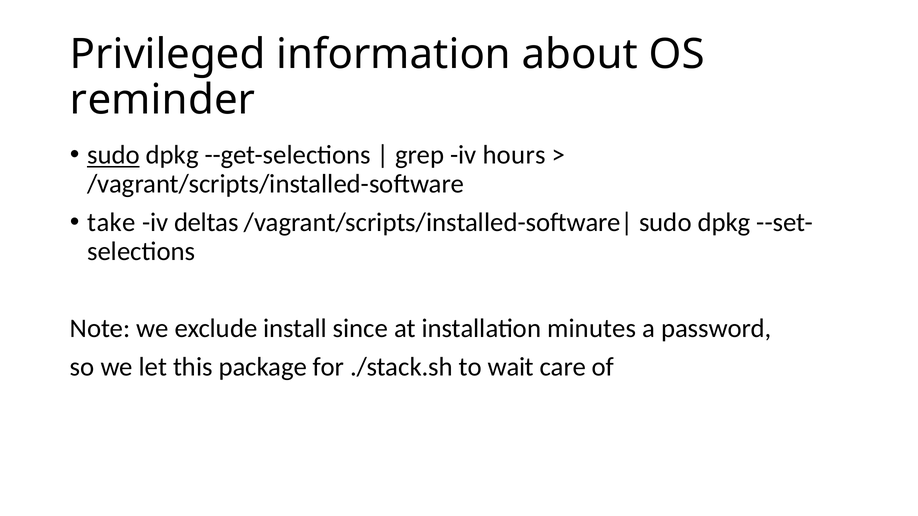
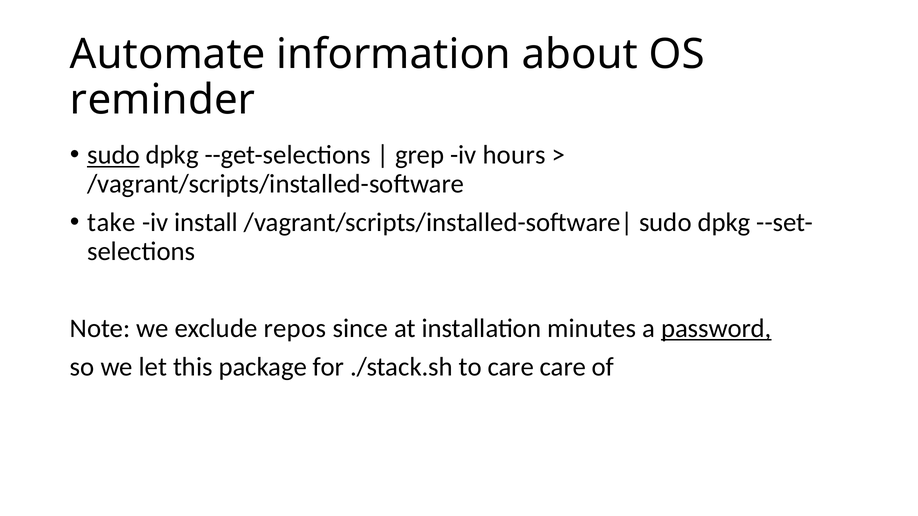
Privileged: Privileged -> Automate (168, 54)
deltas: deltas -> install (206, 223)
install: install -> repos (295, 329)
password underline: none -> present (716, 329)
to wait: wait -> care (511, 367)
